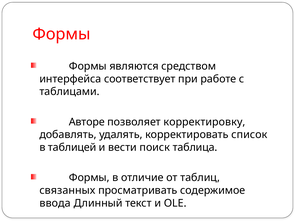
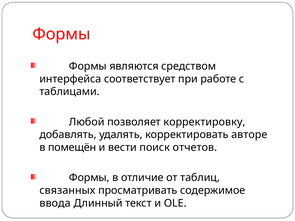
Авторе: Авторе -> Любой (87, 122)
список: список -> авторе (249, 135)
таблицей: таблицей -> помещён (72, 148)
таблица: таблица -> отчетов (195, 148)
